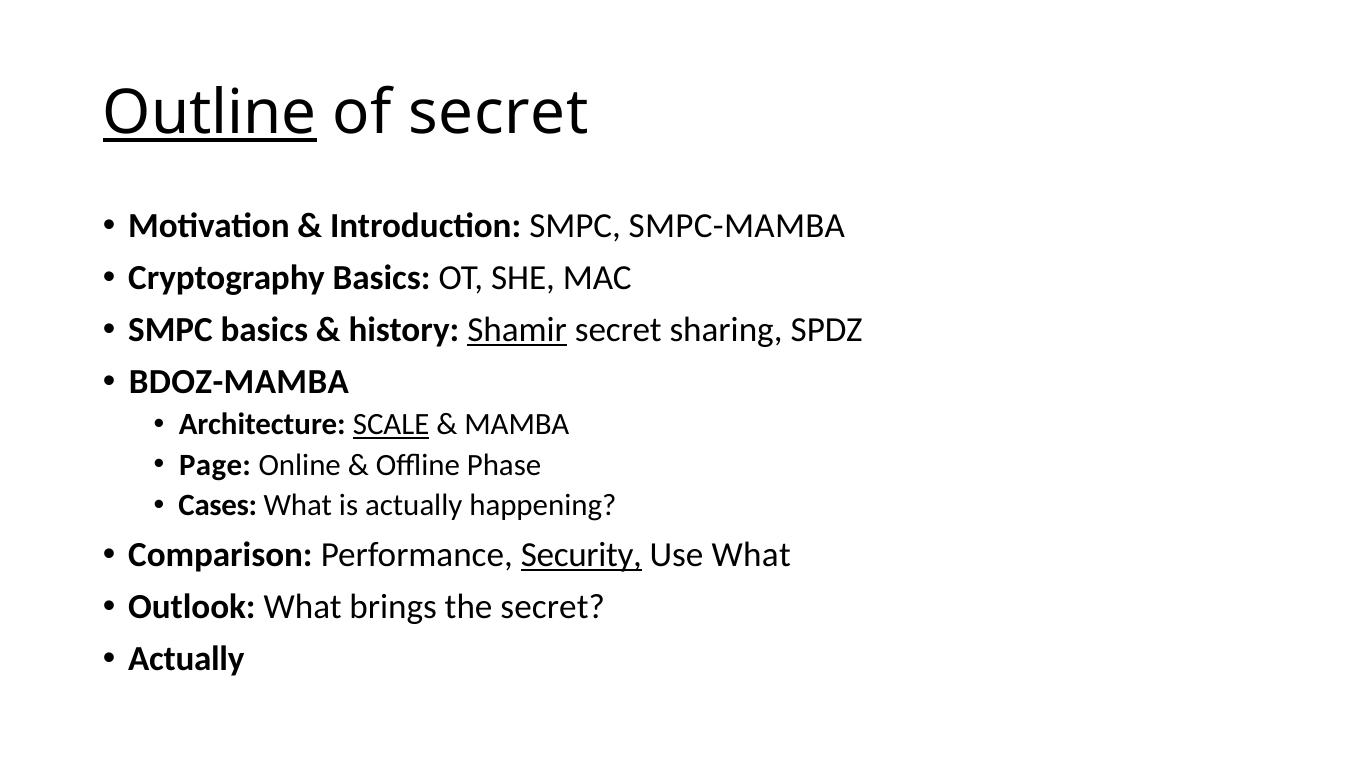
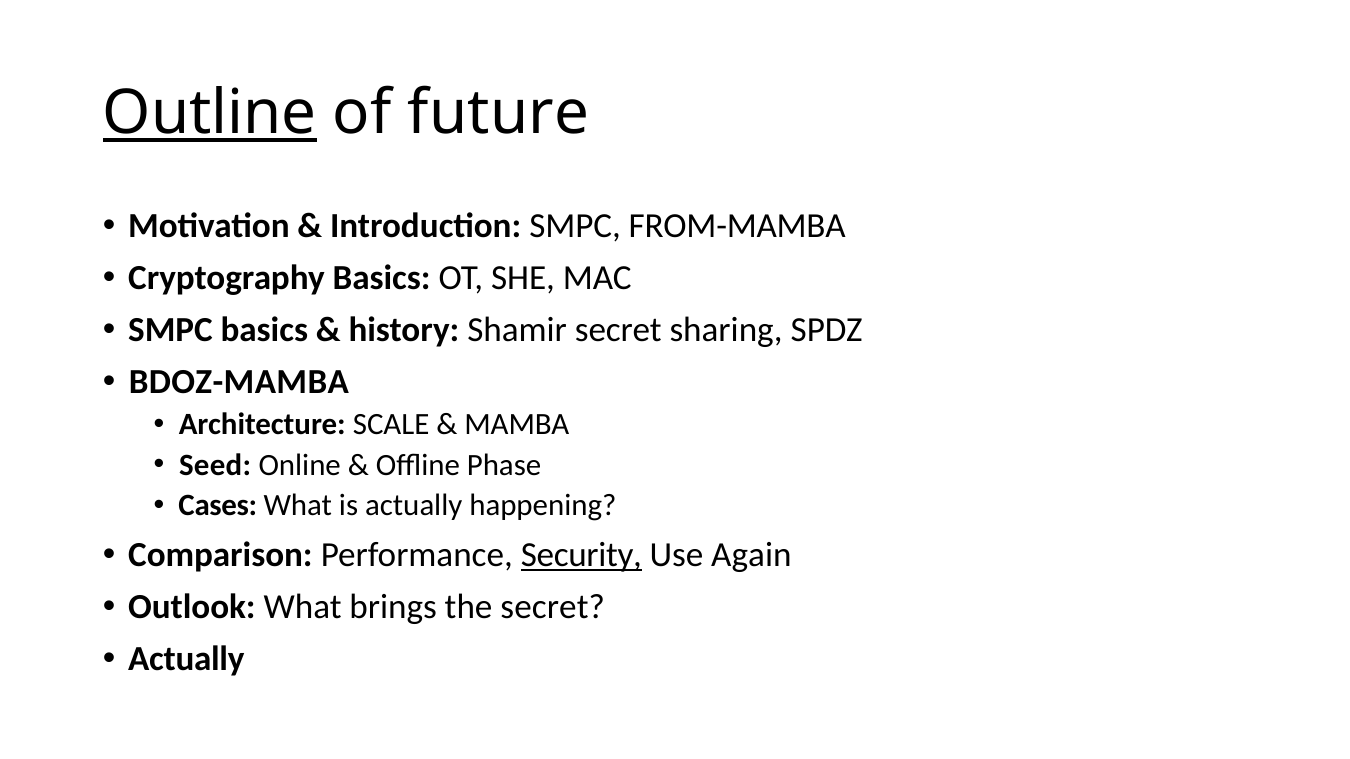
of secret: secret -> future (499, 113)
SMPC-MAMBA: SMPC-MAMBA -> FROM-MAMBA (737, 226)
Shamir underline: present -> none (517, 330)
SCALE underline: present -> none (391, 425)
Page: Page -> Seed (215, 465)
Use What: What -> Again (751, 555)
